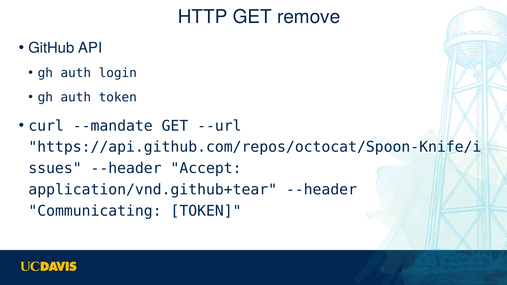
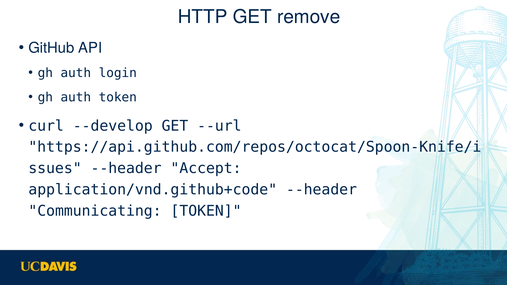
--mandate: --mandate -> --develop (113, 126)
application/vnd.github+tear: application/vnd.github+tear -> application/vnd.github+code (153, 190)
